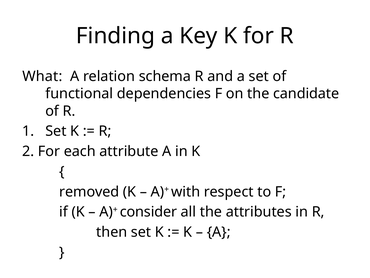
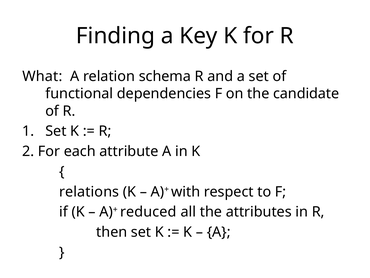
removed: removed -> relations (89, 191)
consider: consider -> reduced (148, 212)
